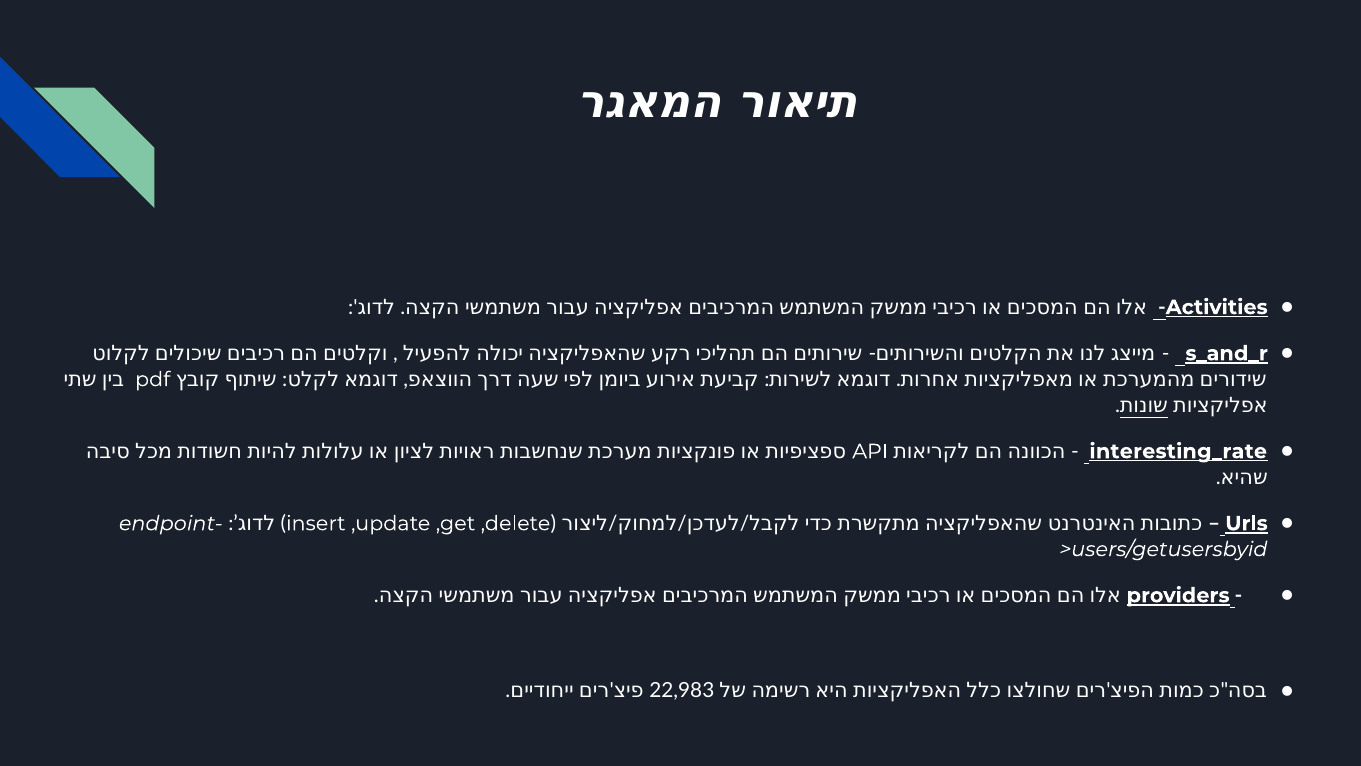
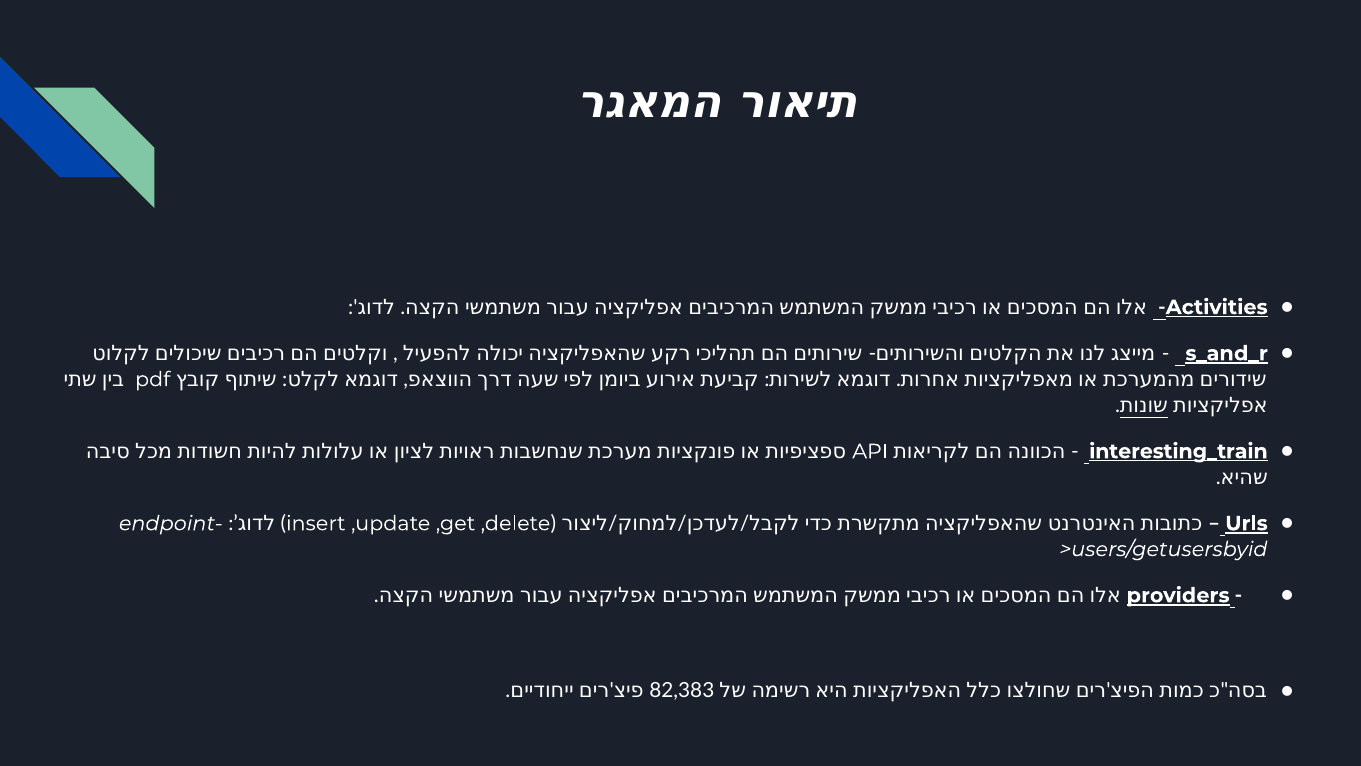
interesting_rate: interesting_rate -> interesting_train (1178, 451)
22,983: 22,983 -> 82,383 (682, 690)
